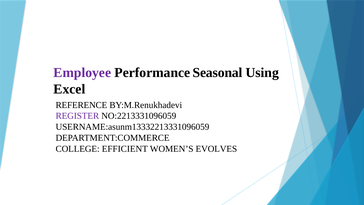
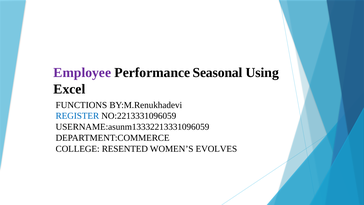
REFERENCE: REFERENCE -> FUNCTIONS (81, 105)
REGISTER colour: purple -> blue (77, 116)
EFFICIENT: EFFICIENT -> RESENTED (125, 149)
